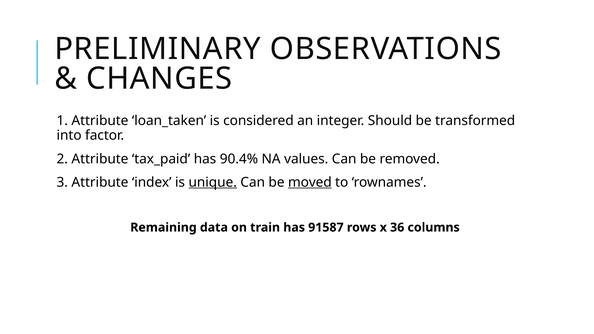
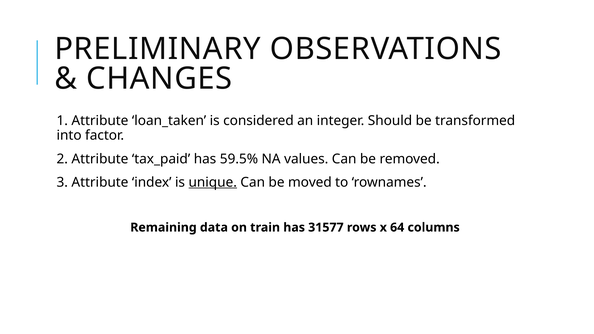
90.4%: 90.4% -> 59.5% (239, 159)
moved underline: present -> none (310, 182)
91587: 91587 -> 31577 (326, 228)
36: 36 -> 64 (397, 228)
